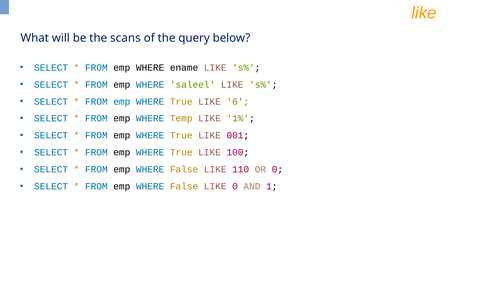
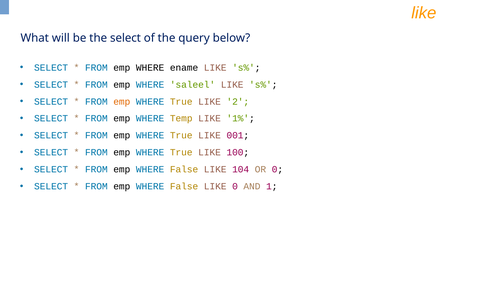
the scans: scans -> select (125, 38)
emp colour: blue -> orange (122, 102)
6: 6 -> 2 (238, 102)
110: 110 -> 104 (241, 169)
